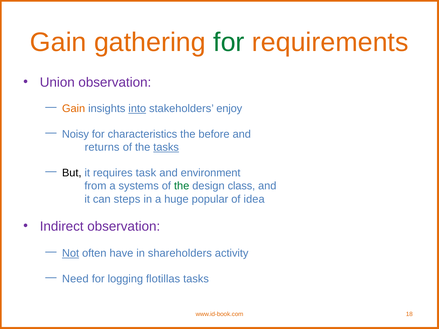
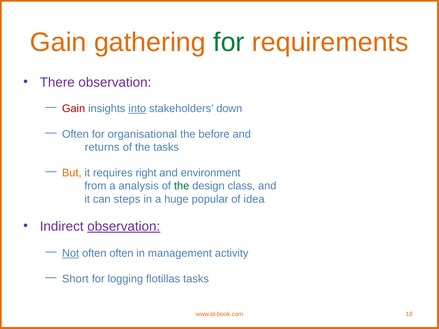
Union: Union -> There (57, 82)
Gain colour: orange -> red (74, 109)
enjoy: enjoy -> down (229, 109)
Noisy: Noisy -> Often (75, 134)
characteristics: characteristics -> organisational (142, 134)
tasks underline: present -> none (166, 147)
But colour: black -> orange (72, 173)
task: task -> right (146, 173)
systems: systems -> analysis (139, 186)
observation underline: none -> present (124, 227)
often have: have -> often (121, 253)
shareholders: shareholders -> management (180, 253)
Need: Need -> Short (75, 279)
